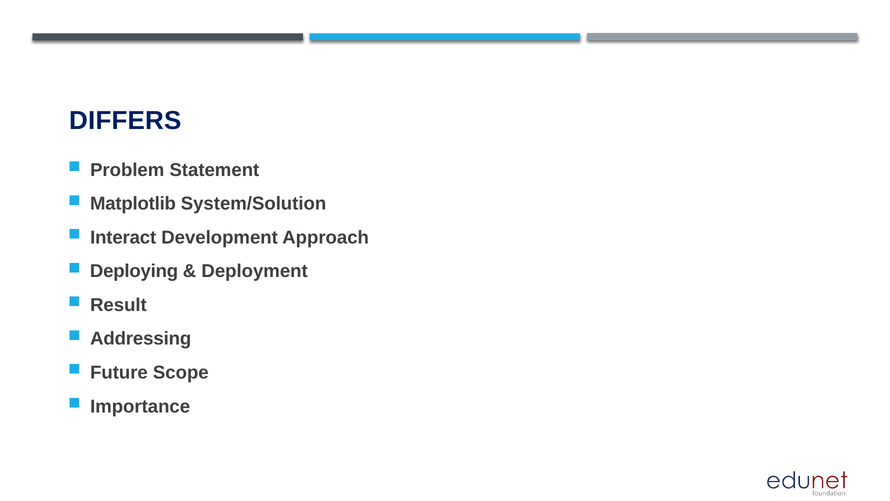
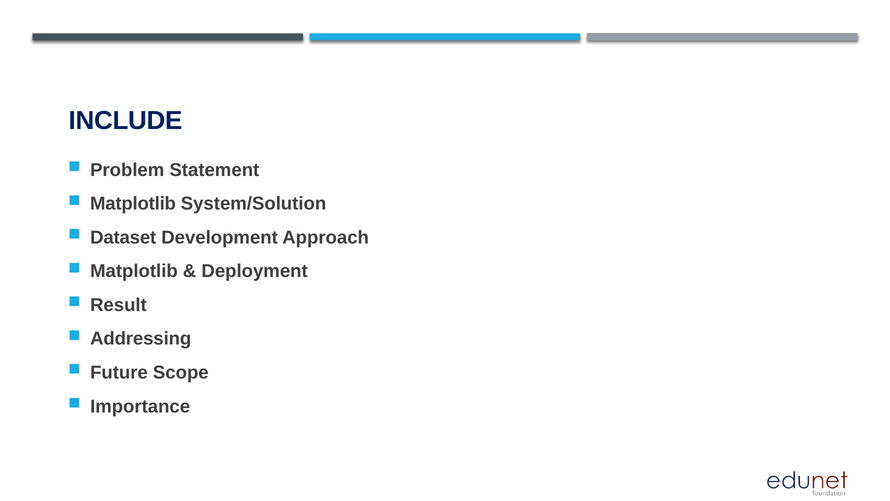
DIFFERS: DIFFERS -> INCLUDE (126, 120)
Interact: Interact -> Dataset (123, 237)
Deploying: Deploying -> Matplotlib (134, 271)
